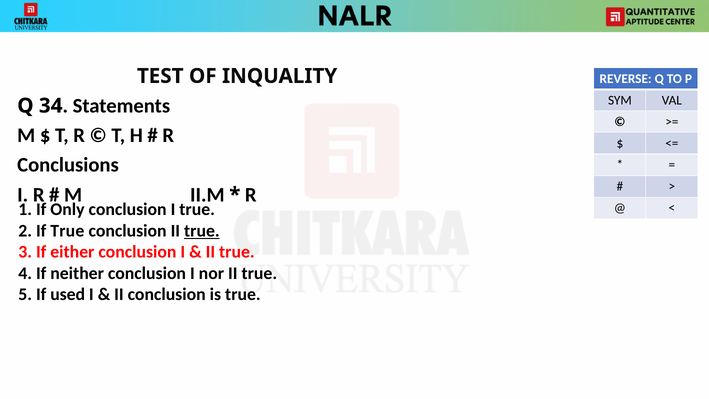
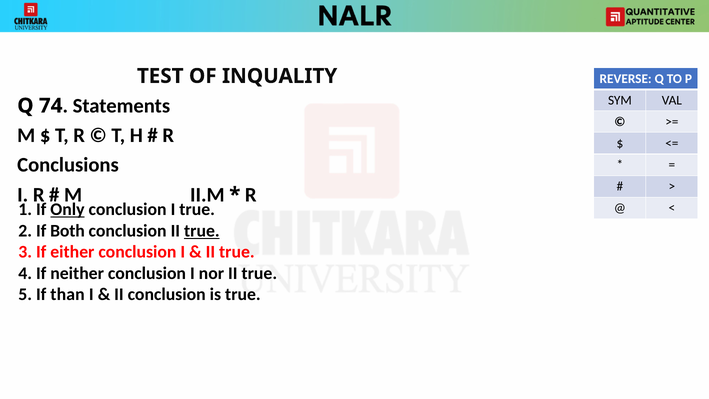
34: 34 -> 74 (51, 106)
Only underline: none -> present (67, 209)
If True: True -> Both (67, 231)
used: used -> than (68, 294)
